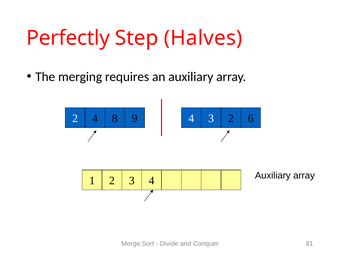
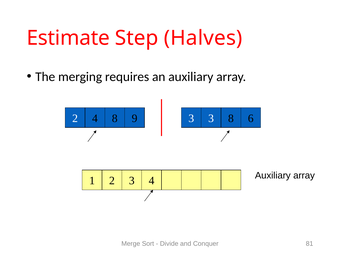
Perfectly: Perfectly -> Estimate (68, 38)
9 4: 4 -> 3 (191, 118)
3 2: 2 -> 8 (231, 118)
